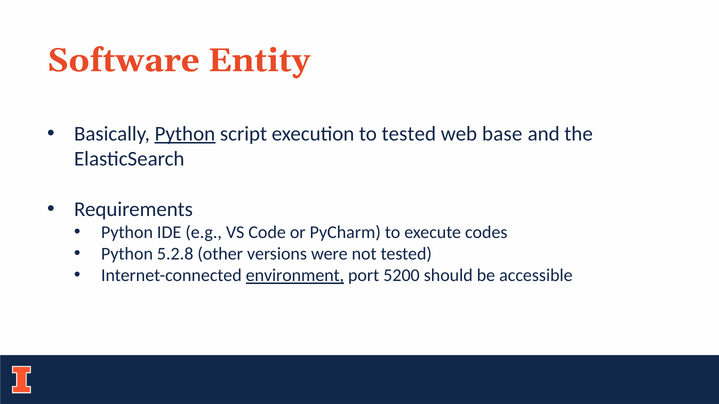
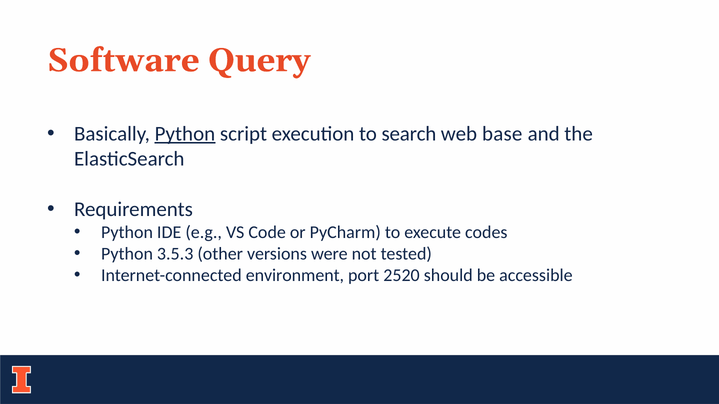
Entity: Entity -> Query (259, 60)
to tested: tested -> search (409, 134)
5.2.8: 5.2.8 -> 3.5.3 (175, 254)
environment underline: present -> none (295, 276)
5200: 5200 -> 2520 (402, 276)
